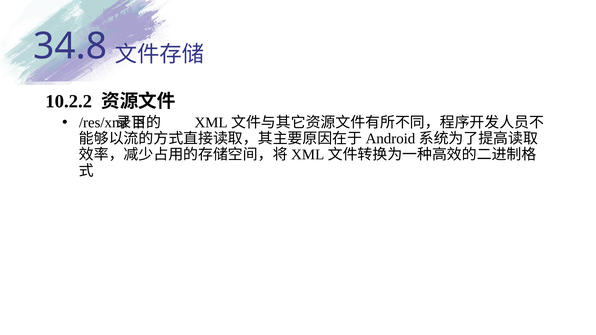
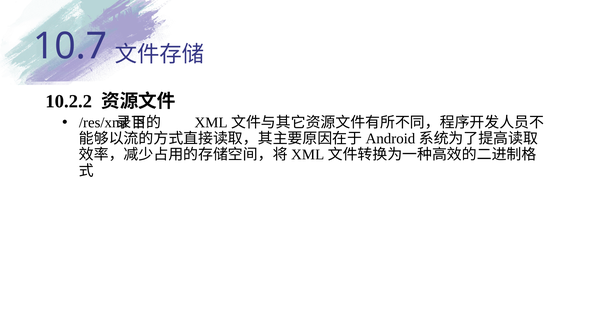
34.8: 34.8 -> 10.7 (70, 46)
